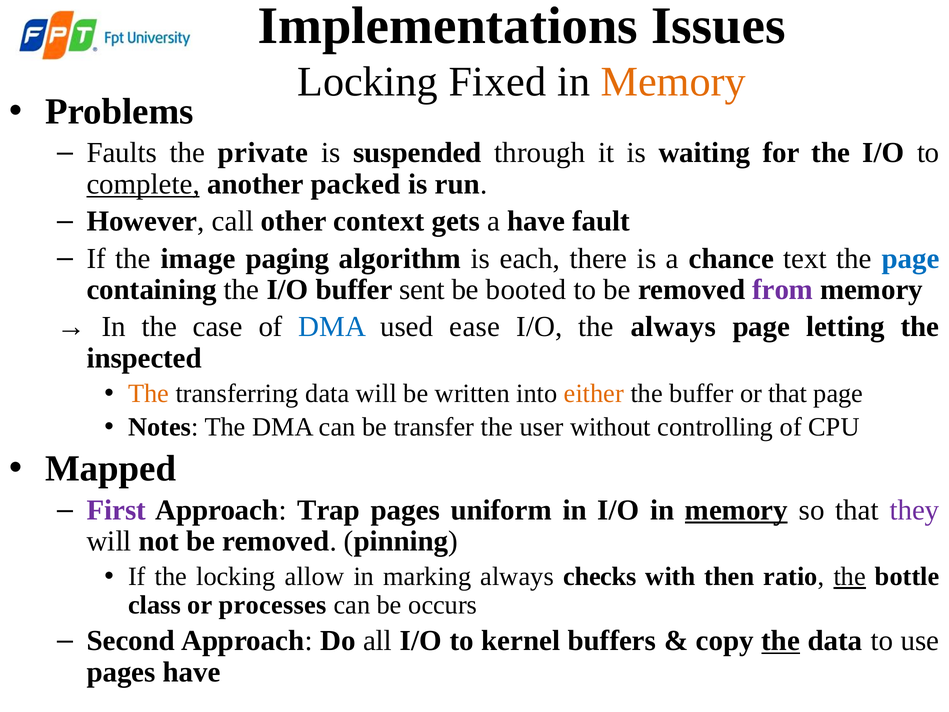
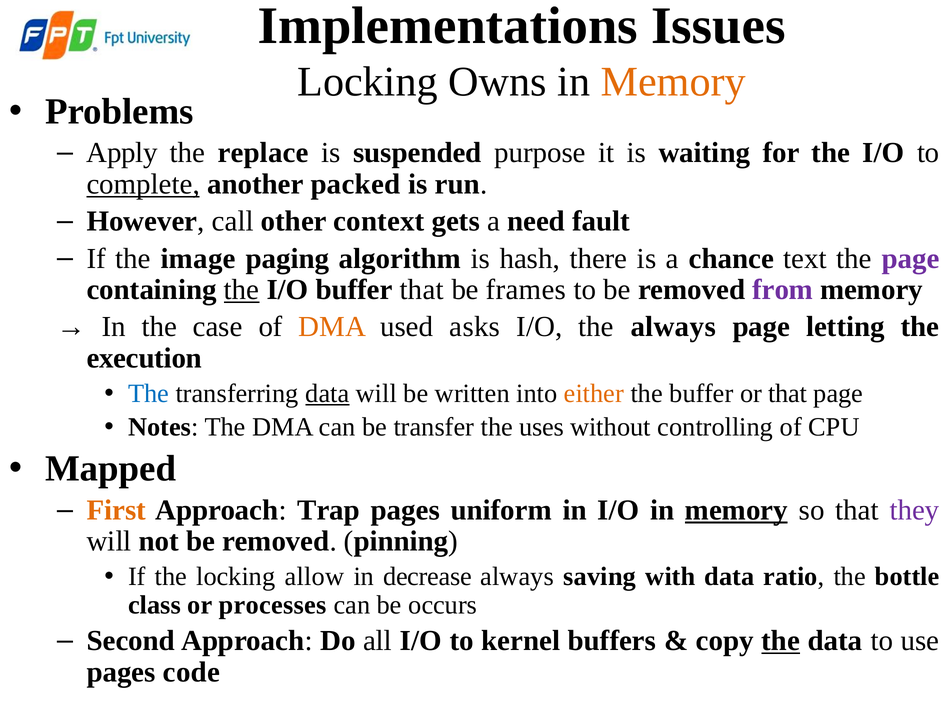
Fixed: Fixed -> Owns (498, 82)
Faults: Faults -> Apply (122, 153)
private: private -> replace (263, 153)
through: through -> purpose (540, 153)
a have: have -> need (536, 221)
each: each -> hash (530, 258)
page colour: blue -> purple (911, 258)
the underline: none -> present (242, 290)
buffer sent: sent -> that (422, 290)
booted: booted -> frames (526, 290)
DMA colour: blue -> orange (332, 327)
ease: ease -> asks (475, 327)
inspected: inspected -> execution (144, 358)
The colour: orange -> blue (149, 393)
data underline: none -> present (327, 393)
user: user -> uses (542, 427)
First colour: purple -> orange (116, 510)
marking: marking -> decrease (428, 576)
checks: checks -> saving (600, 576)
with then: then -> data (729, 576)
the underline: present -> none (850, 576)
pages have: have -> code (192, 672)
